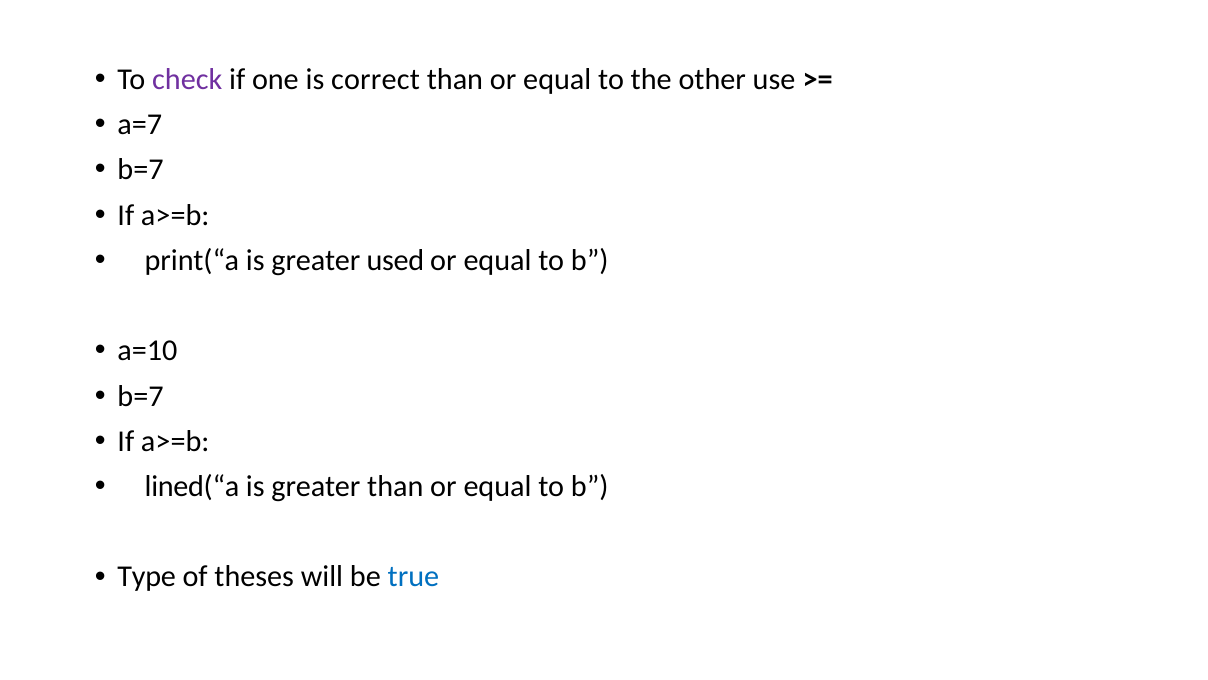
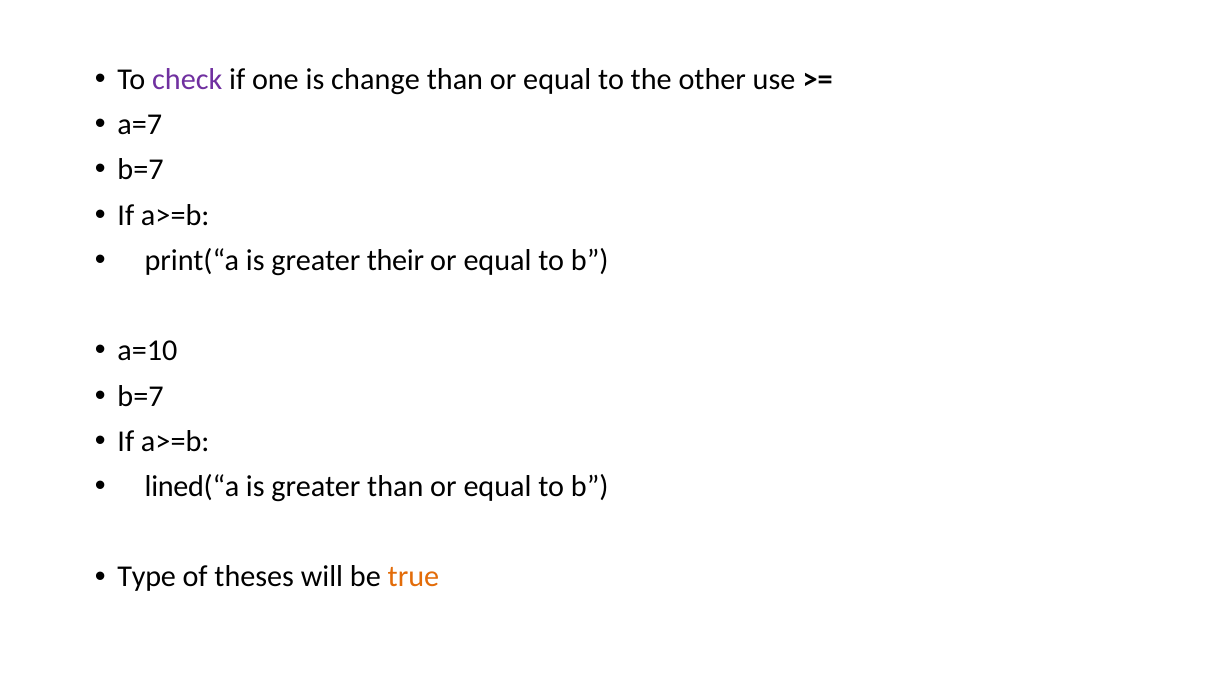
correct: correct -> change (376, 79)
used: used -> their (395, 260)
true colour: blue -> orange (413, 577)
